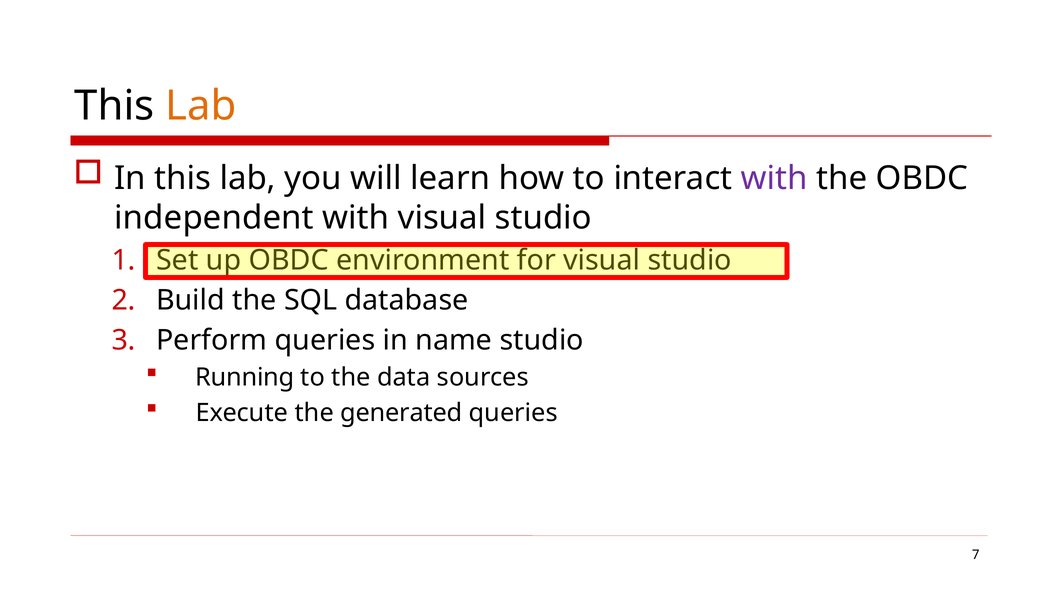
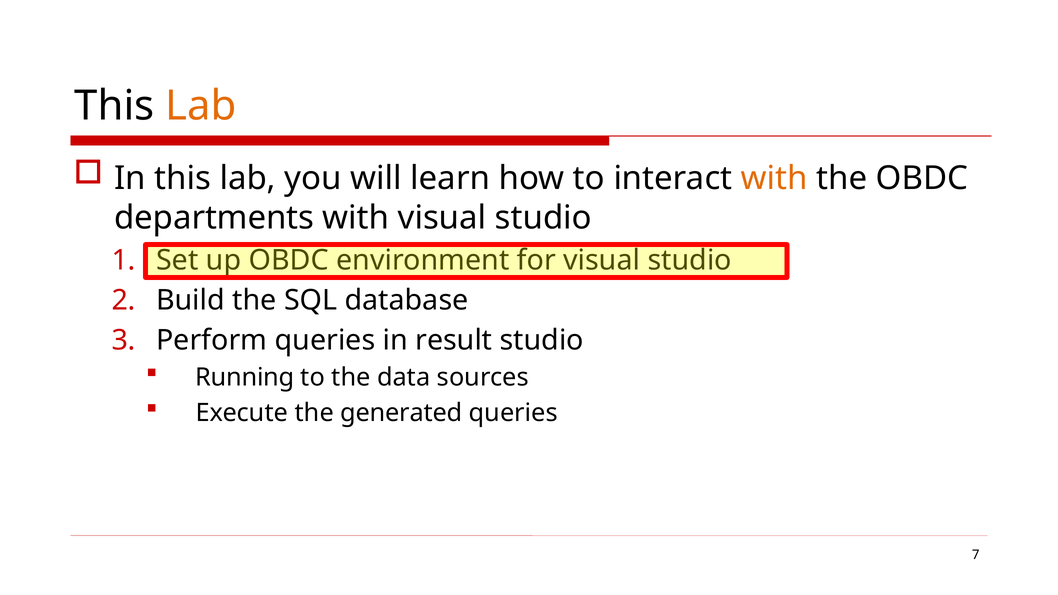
with colour: purple -> orange (774, 178)
independent: independent -> departments (214, 218)
name: name -> result (454, 340)
